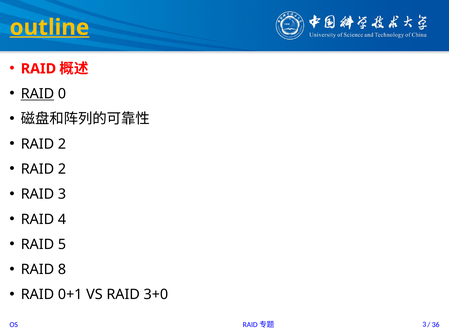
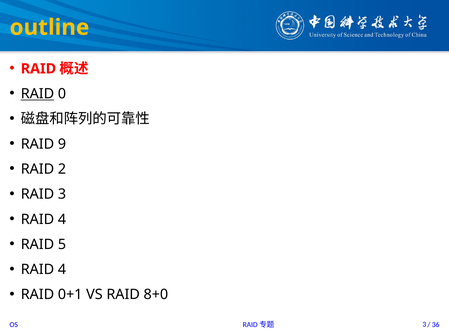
outline underline: present -> none (49, 27)
2: 2 -> 9 (62, 144)
8: 8 -> 4 (62, 270)
3+0: 3+0 -> 8+0 (156, 295)
